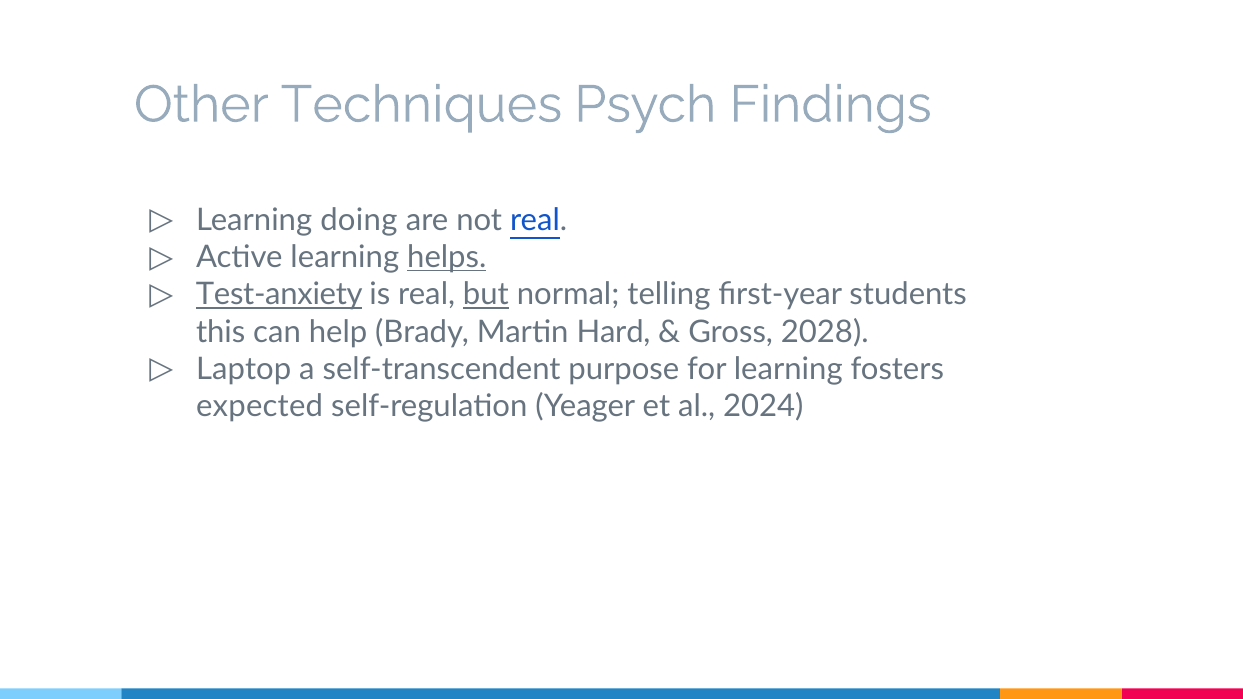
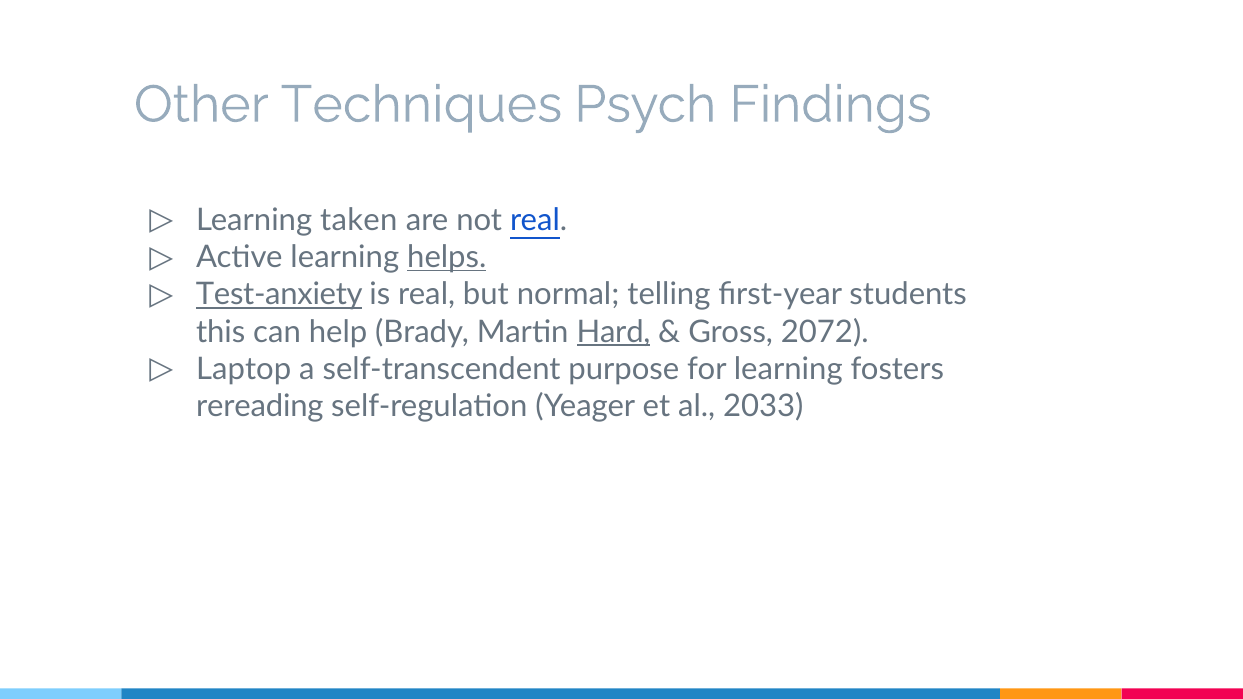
doing: doing -> taken (359, 220)
but underline: present -> none (486, 295)
Hard underline: none -> present (614, 332)
2028: 2028 -> 2072 (825, 332)
expected: expected -> rereading (260, 406)
2024: 2024 -> 2033 (763, 406)
